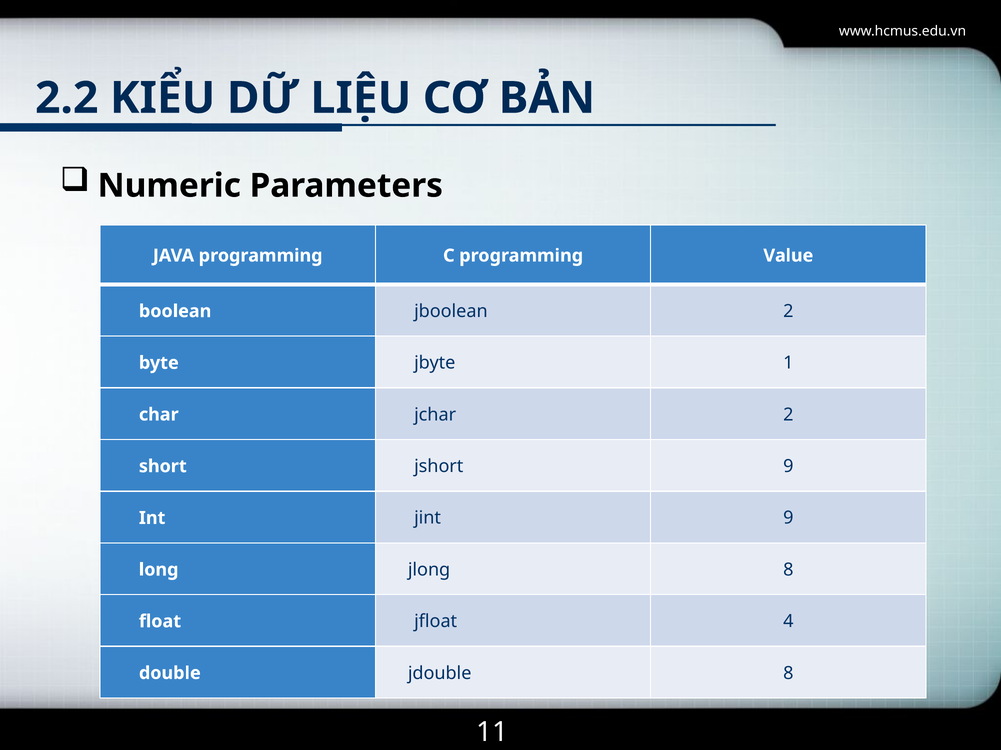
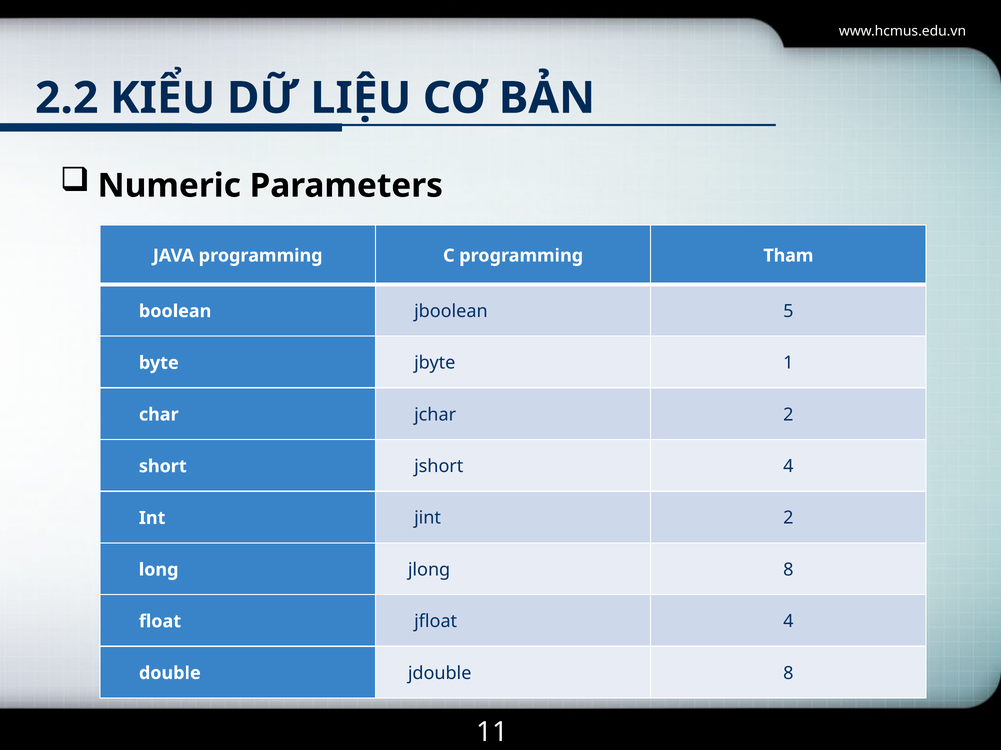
Value: Value -> Tham (788, 256)
jboolean 2: 2 -> 5 (788, 312)
jshort 9: 9 -> 4 (788, 467)
jint 9: 9 -> 2 (788, 518)
